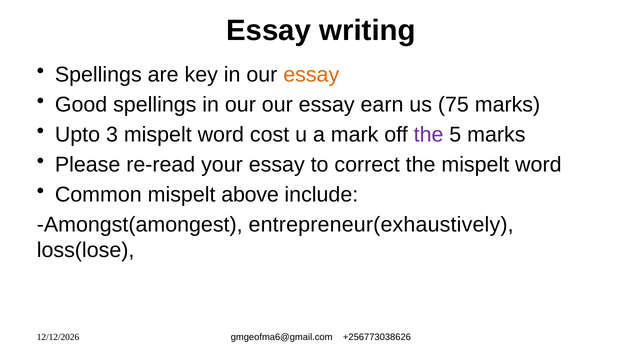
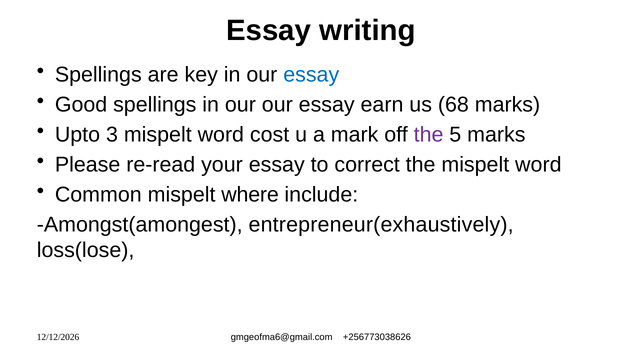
essay colour: orange -> blue (311, 75)
75: 75 -> 68 (453, 105)
above: above -> where (250, 195)
